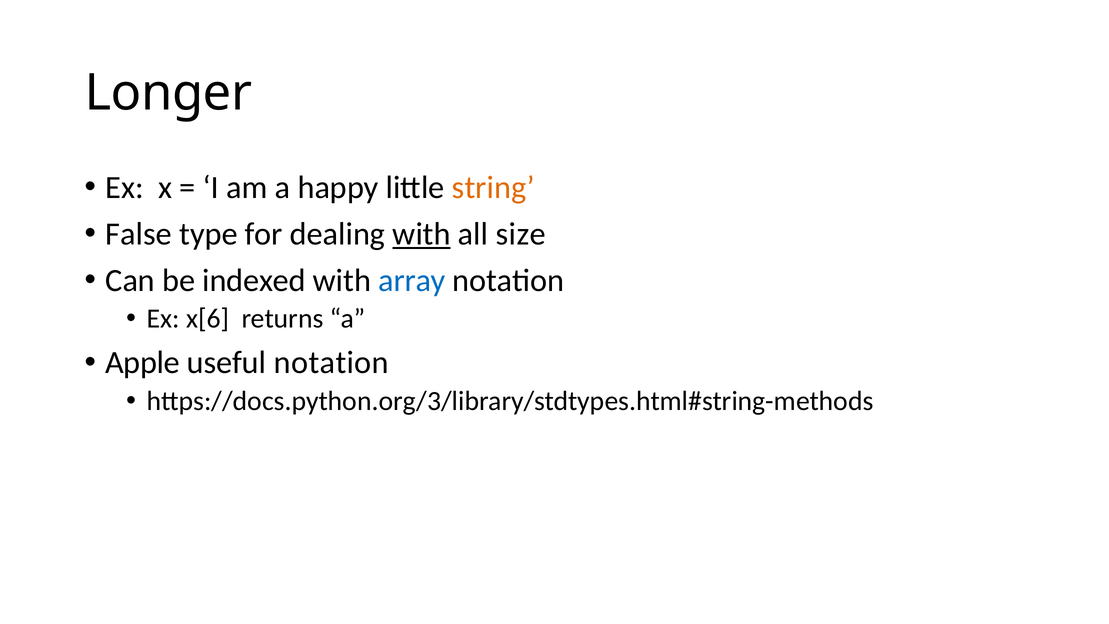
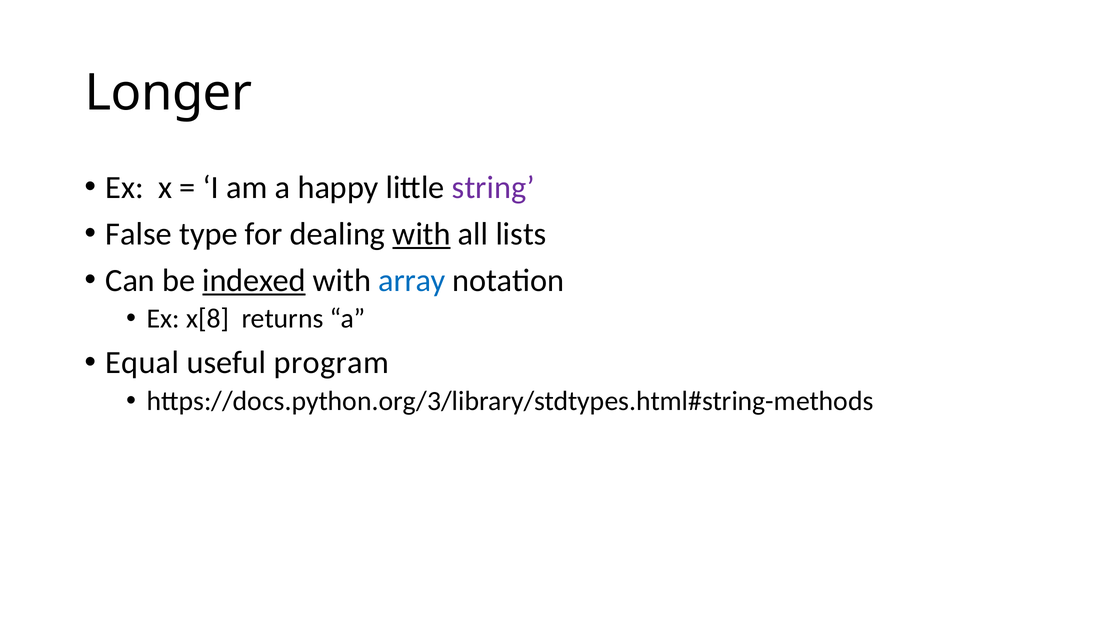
string colour: orange -> purple (493, 188)
size: size -> lists (521, 234)
indexed underline: none -> present (254, 280)
x[6: x[6 -> x[8 (208, 319)
Apple: Apple -> Equal (142, 363)
useful notation: notation -> program (331, 363)
